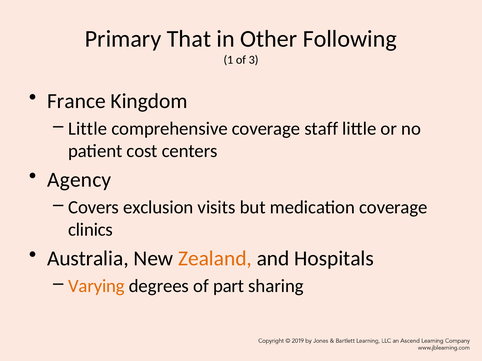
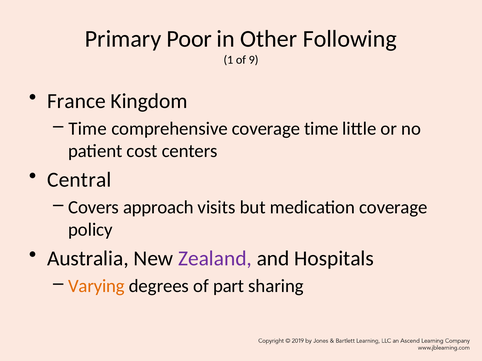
That: That -> Poor (189, 39)
3: 3 -> 9 (254, 60)
Little: Little -> Time (88, 129)
coverage staff: staff -> time (321, 129)
Agency: Agency -> Central (79, 180)
exclusion: exclusion -> approach (158, 208)
clinics: clinics -> policy (90, 230)
Zealand colour: orange -> purple (215, 259)
